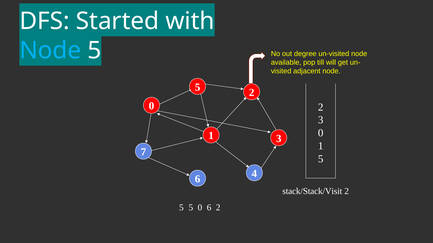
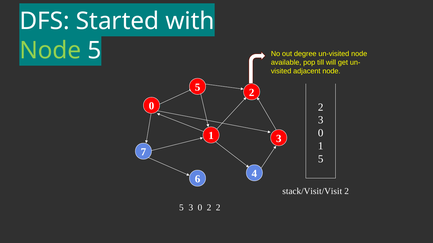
Node colour: light blue -> light green (50, 51)
stack/Stack/Visit: stack/Stack/Visit -> stack/Visit/Visit (312, 192)
5: 5 -> 3 (191, 208)
0 6: 6 -> 2 (209, 208)
